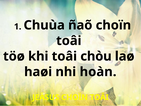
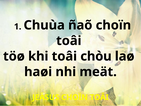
hoàn: hoàn -> meät (98, 72)
